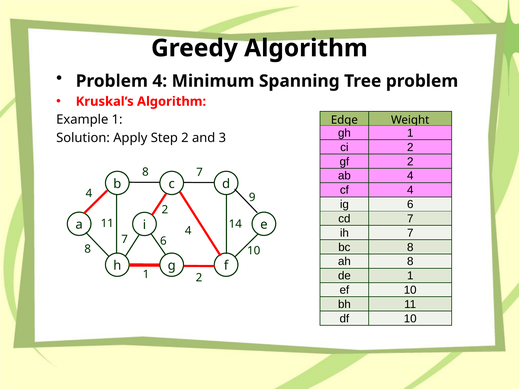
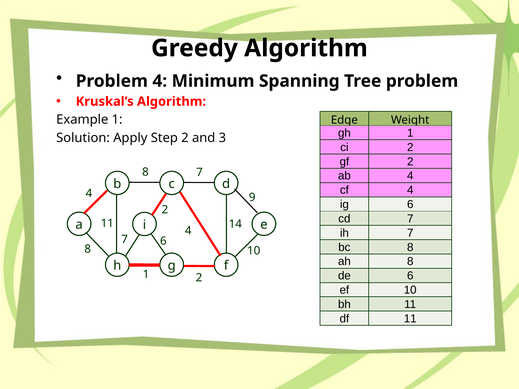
de 1: 1 -> 6 (410, 276)
df 10: 10 -> 11 (410, 319)
